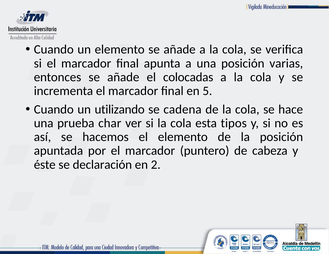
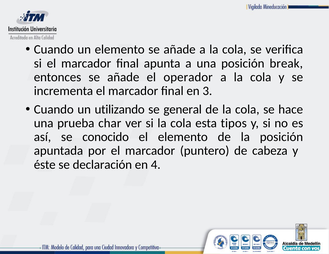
varias: varias -> break (286, 63)
colocadas: colocadas -> operador (188, 77)
5: 5 -> 3 (207, 91)
cadena: cadena -> general (183, 109)
hacemos: hacemos -> conocido (106, 137)
2: 2 -> 4 (156, 165)
